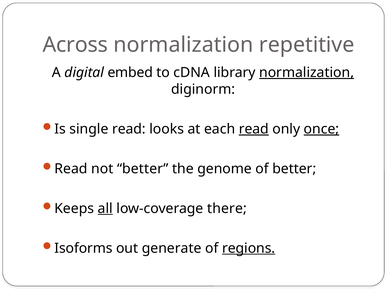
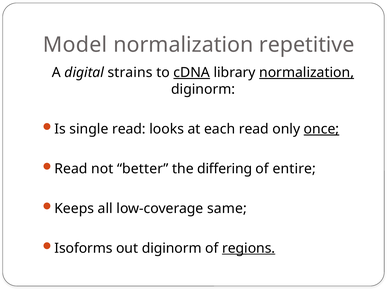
Across: Across -> Model (75, 45)
embed: embed -> strains (130, 73)
cDNA underline: none -> present (192, 73)
read underline: present -> none (254, 129)
genome: genome -> differing (225, 169)
of better: better -> entire (294, 169)
all underline: present -> none (105, 209)
there: there -> same (227, 209)
out generate: generate -> diginorm (172, 248)
